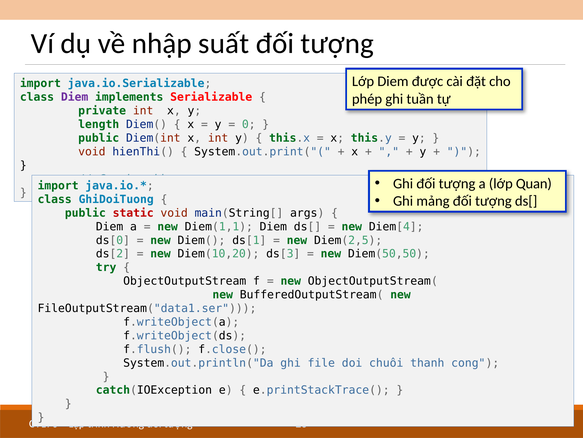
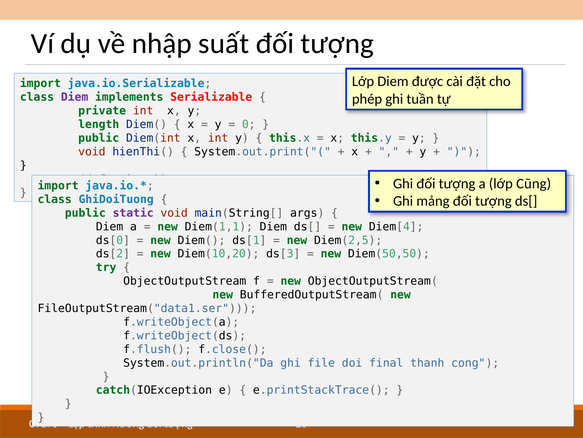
Quan: Quan -> Cũng (534, 183)
static colour: red -> purple (133, 213)
chuỗi: chuỗi -> final (386, 362)
